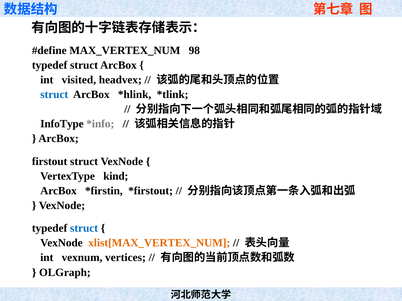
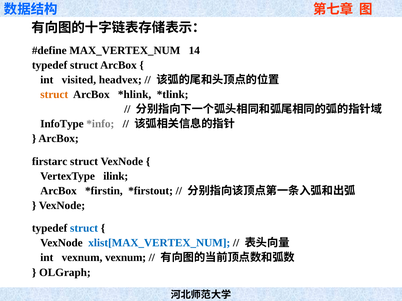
98: 98 -> 14 (194, 50)
struct colour: blue -> orange (54, 95)
firstout: firstout -> firstarc (50, 162)
kind: kind -> ilink (116, 176)
xlist[MAX_VERTEX_NUM colour: orange -> blue (159, 243)
vexnum vertices: vertices -> vexnum (126, 258)
